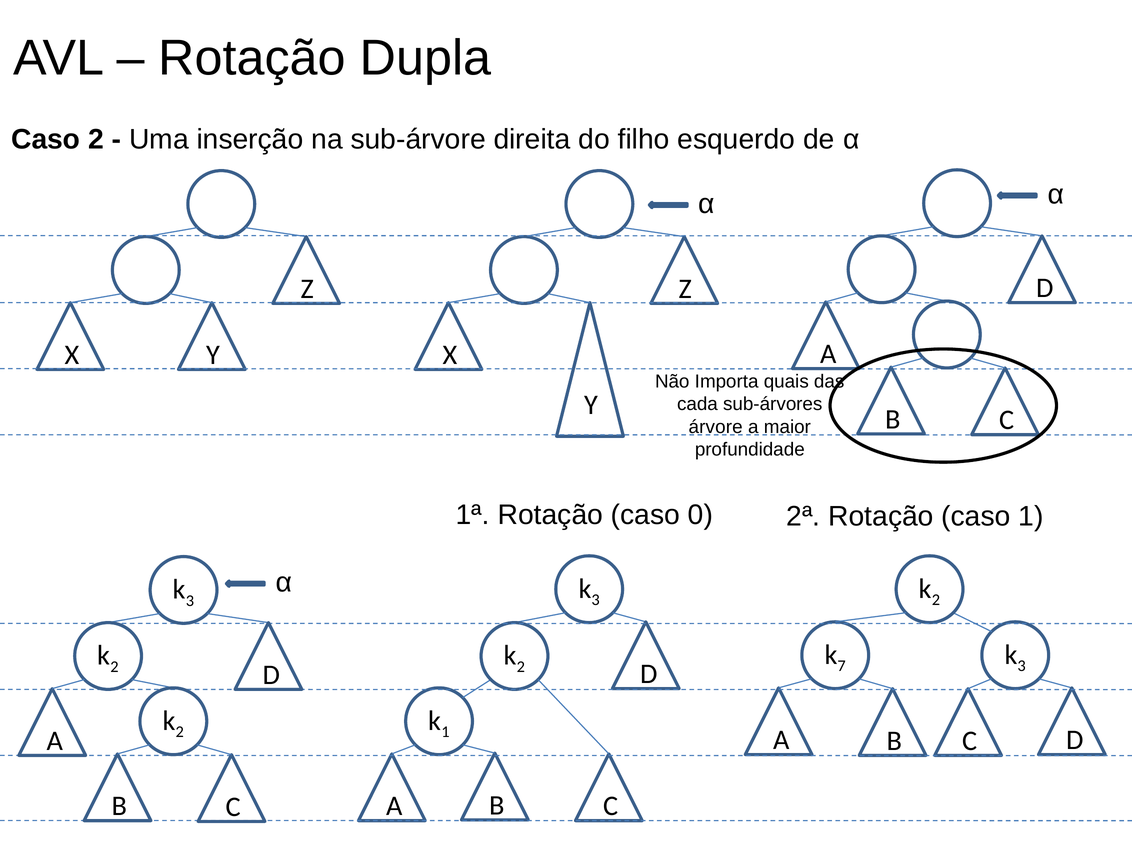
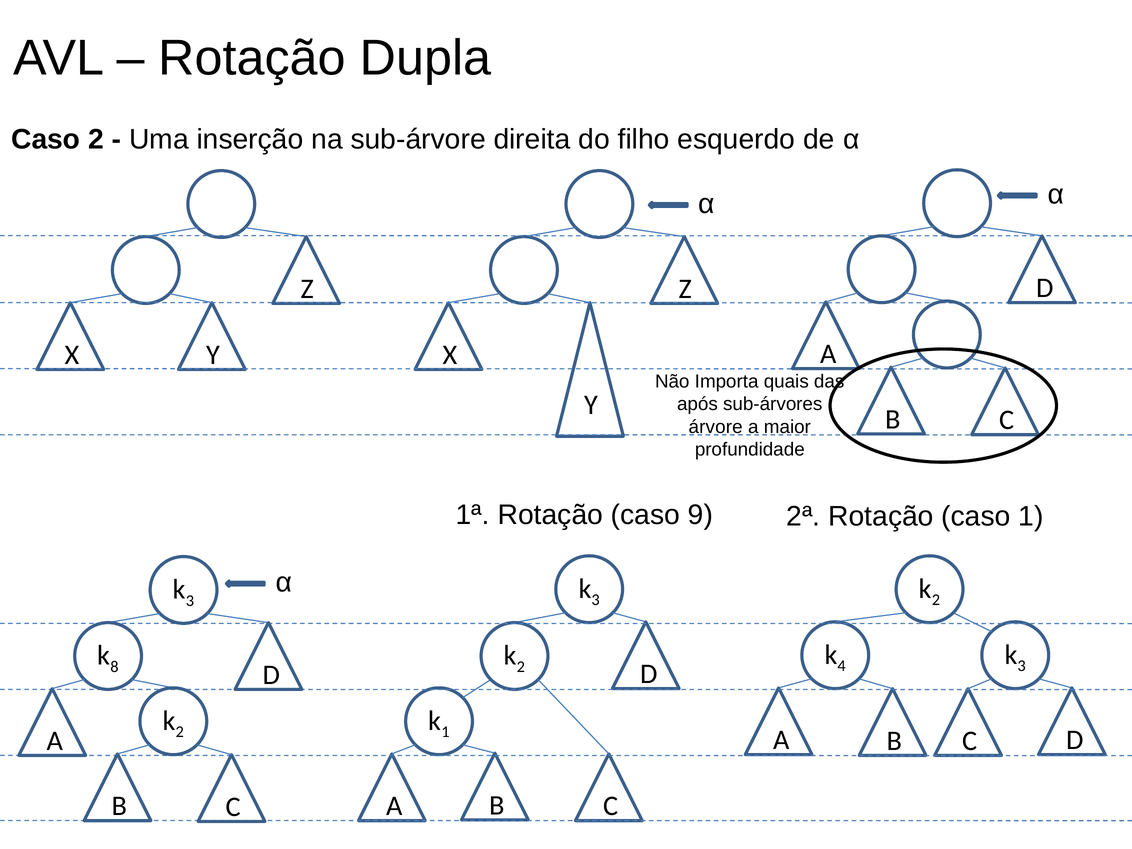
cada: cada -> após (697, 404)
0: 0 -> 9 (700, 515)
7: 7 -> 4 (842, 666)
2: 2 -> 8 (114, 667)
